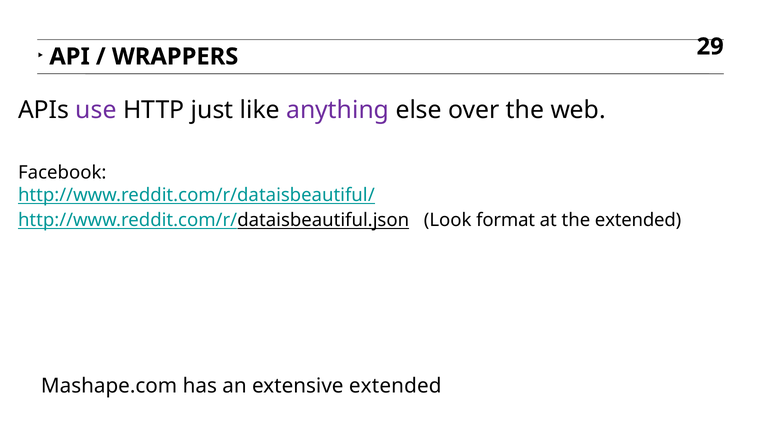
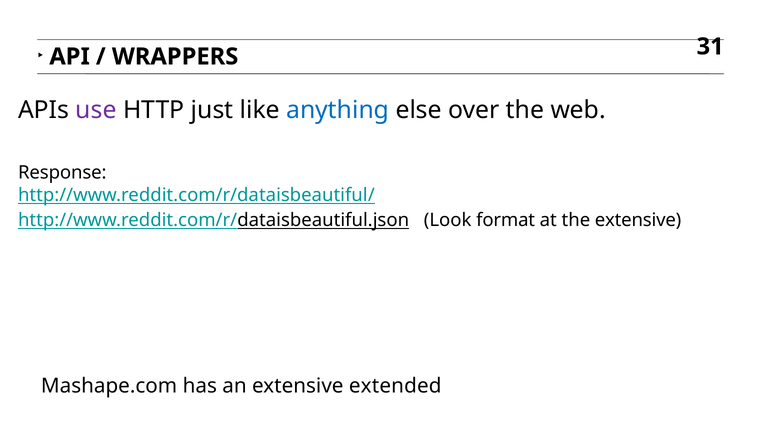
29: 29 -> 31 (710, 47)
anything colour: purple -> blue (338, 110)
Facebook: Facebook -> Response (62, 173)
the extended: extended -> extensive (638, 220)
